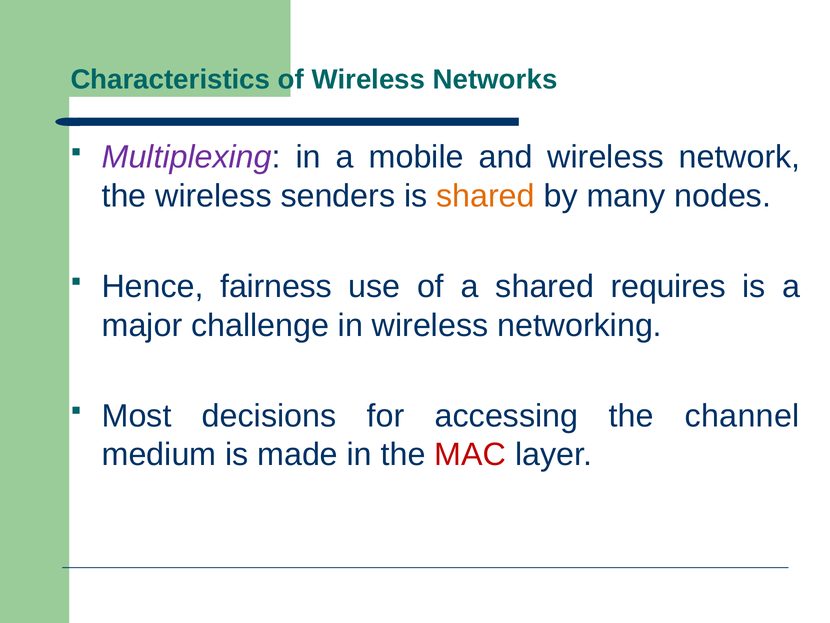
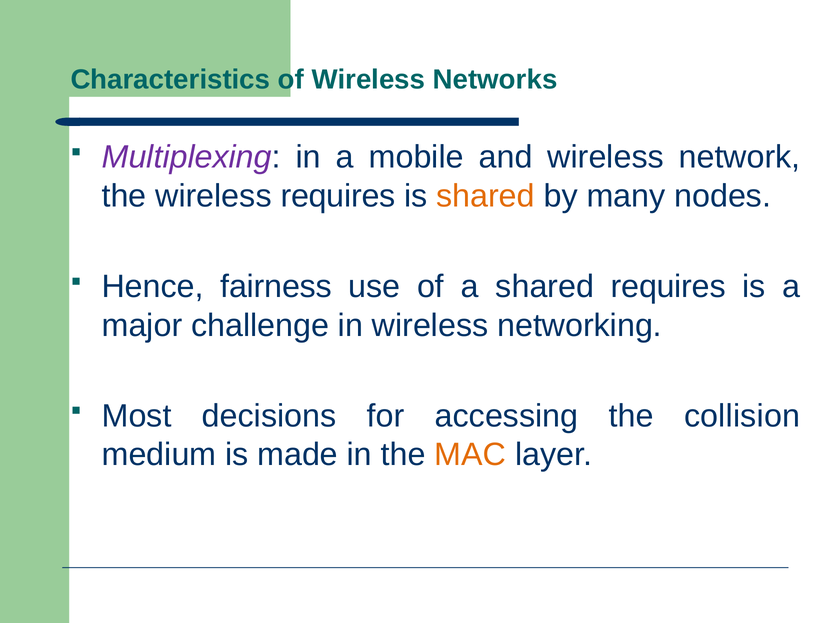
wireless senders: senders -> requires (338, 196)
channel: channel -> collision (742, 416)
MAC colour: red -> orange (470, 454)
